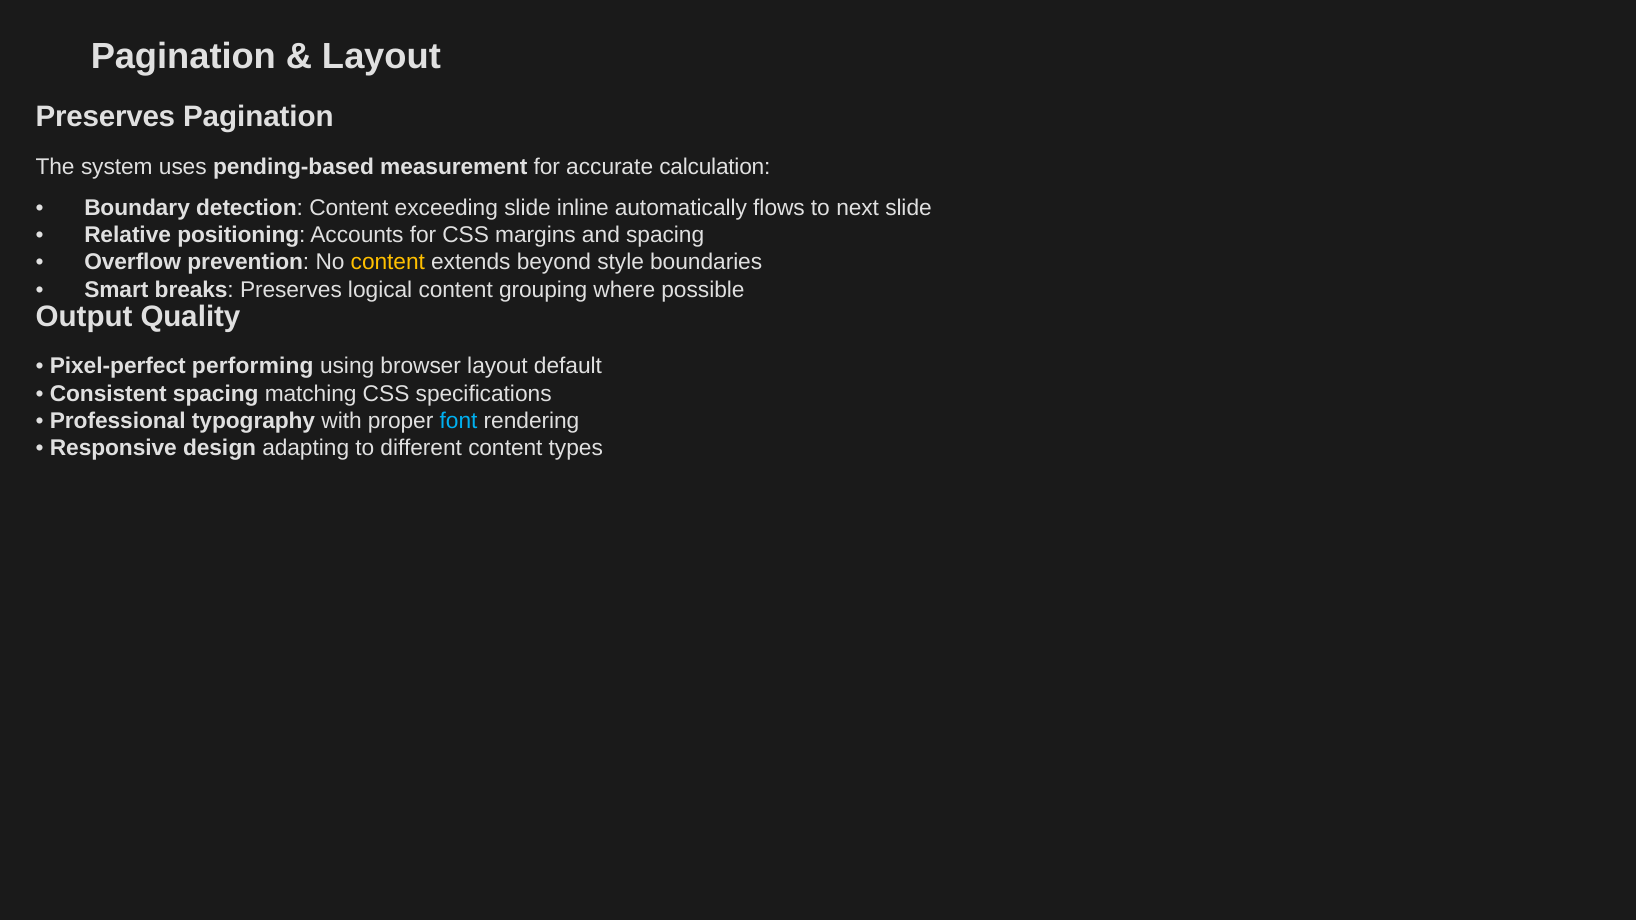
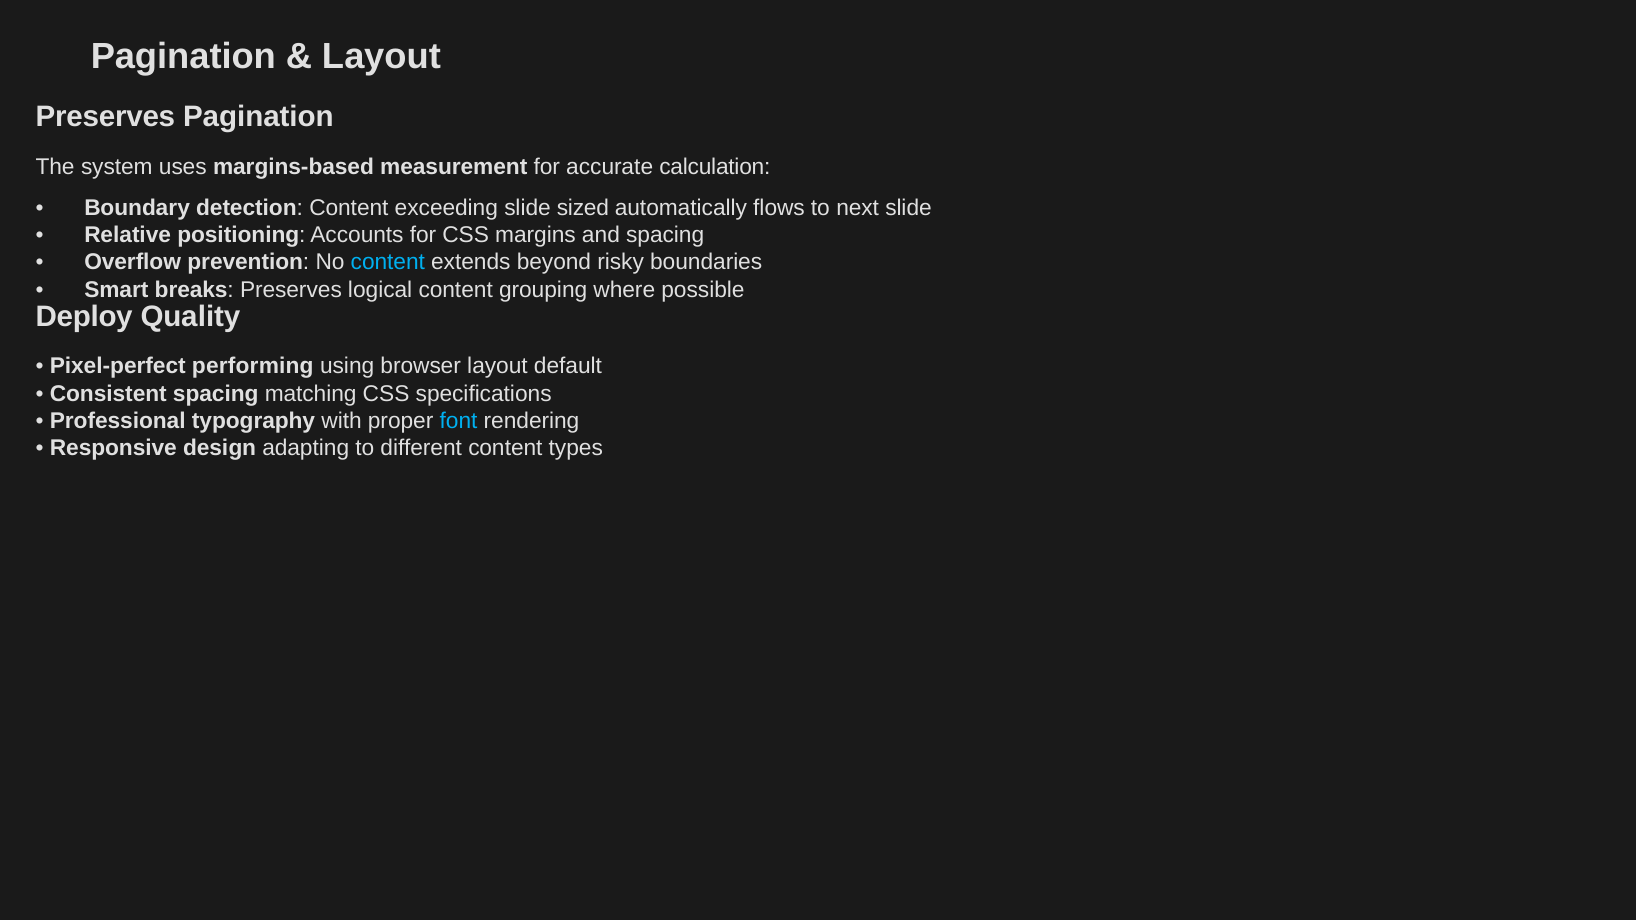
pending-based: pending-based -> margins-based (293, 167)
inline: inline -> sized (583, 208)
content colour: yellow -> light blue (388, 262)
style: style -> risky (621, 262)
Output: Output -> Deploy (84, 317)
